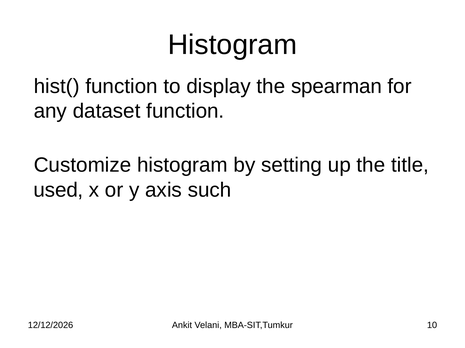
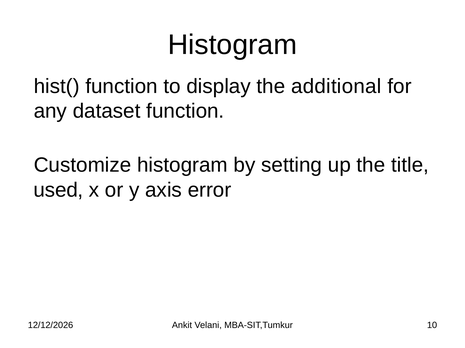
spearman: spearman -> additional (336, 86)
such: such -> error (210, 190)
